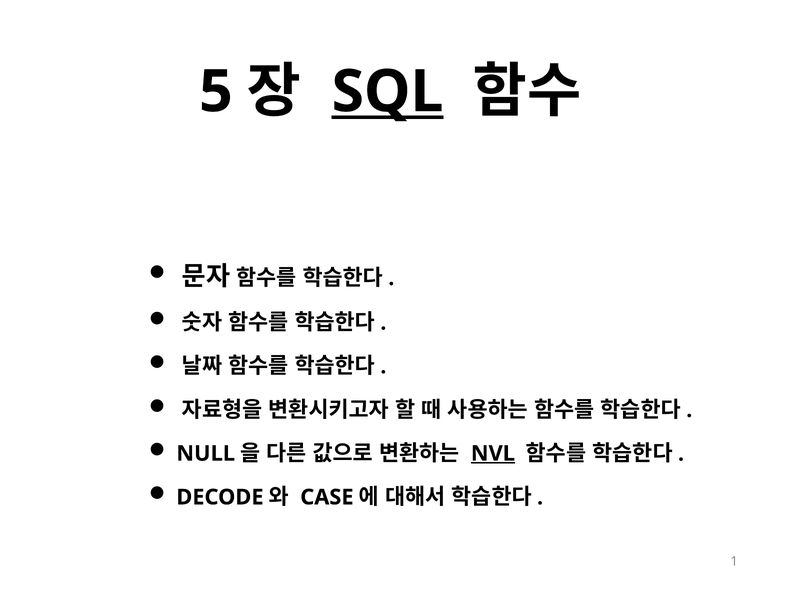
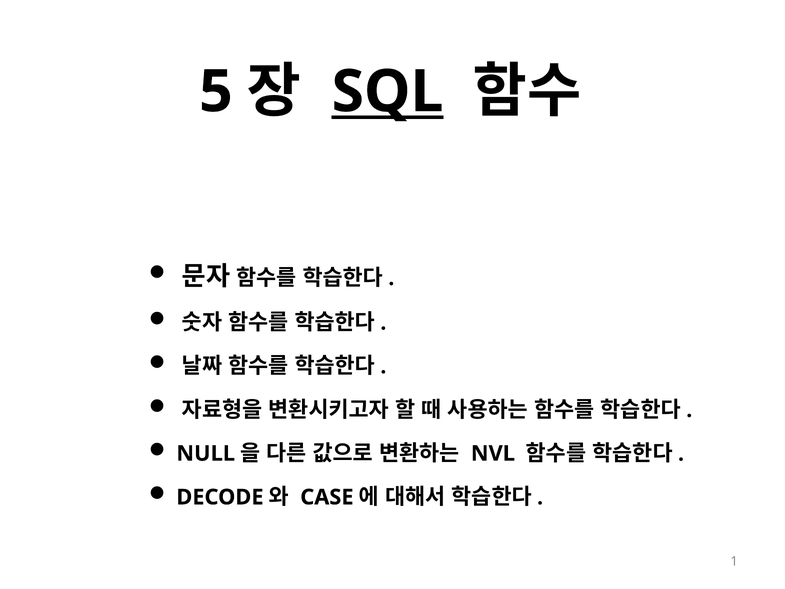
NVL underline: present -> none (493, 453)
